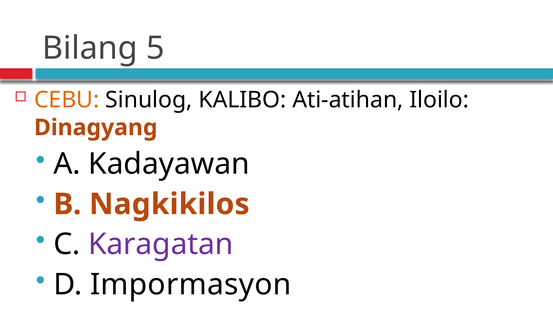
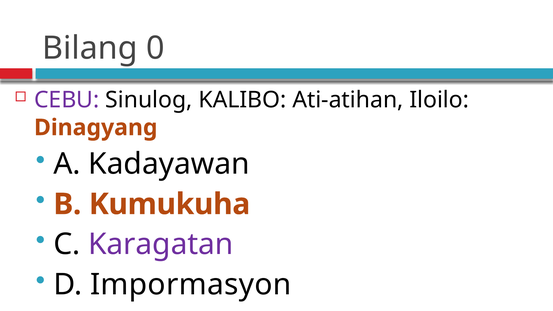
5: 5 -> 0 (155, 48)
CEBU colour: orange -> purple (67, 100)
Nagkikilos: Nagkikilos -> Kumukuha (170, 204)
